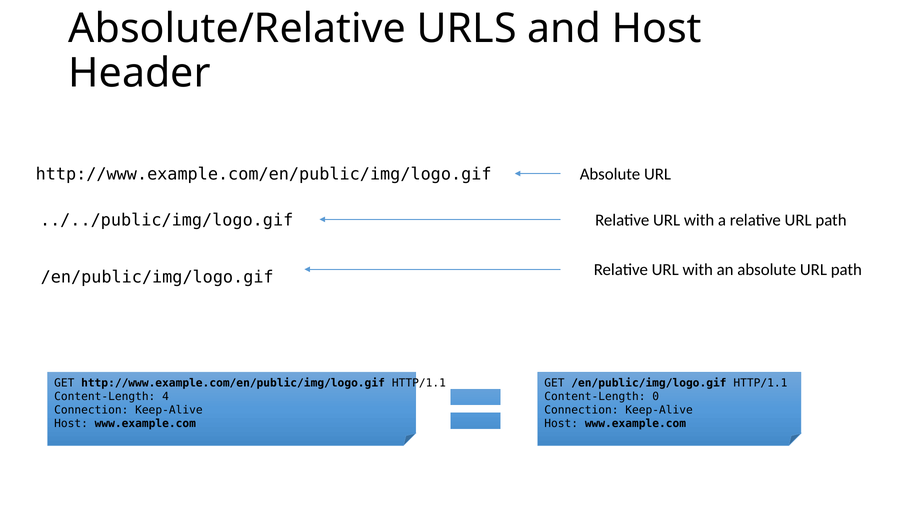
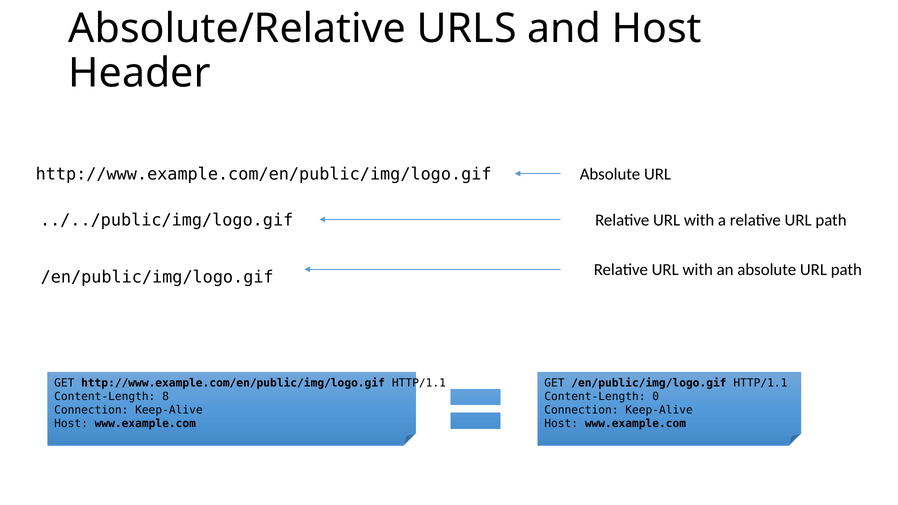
4: 4 -> 8 (166, 397)
